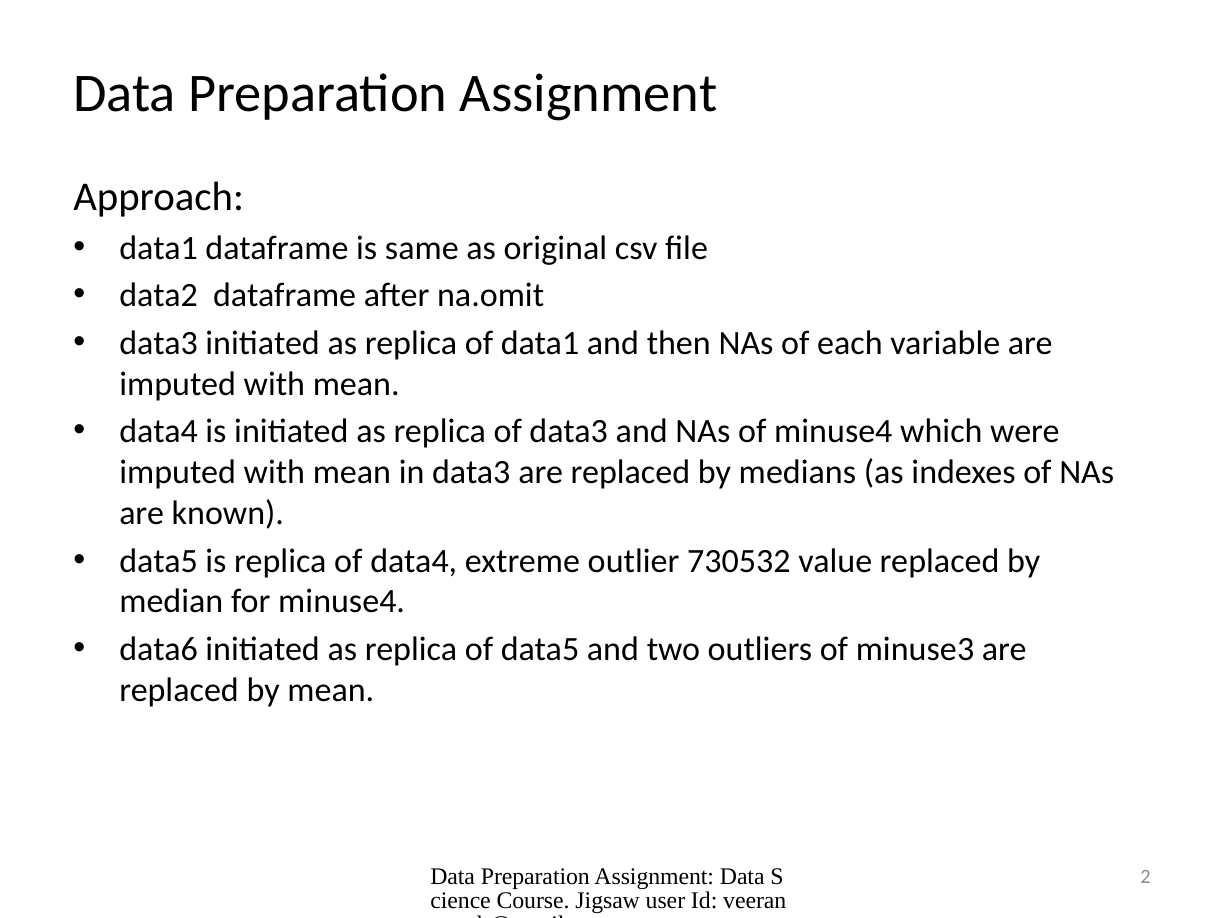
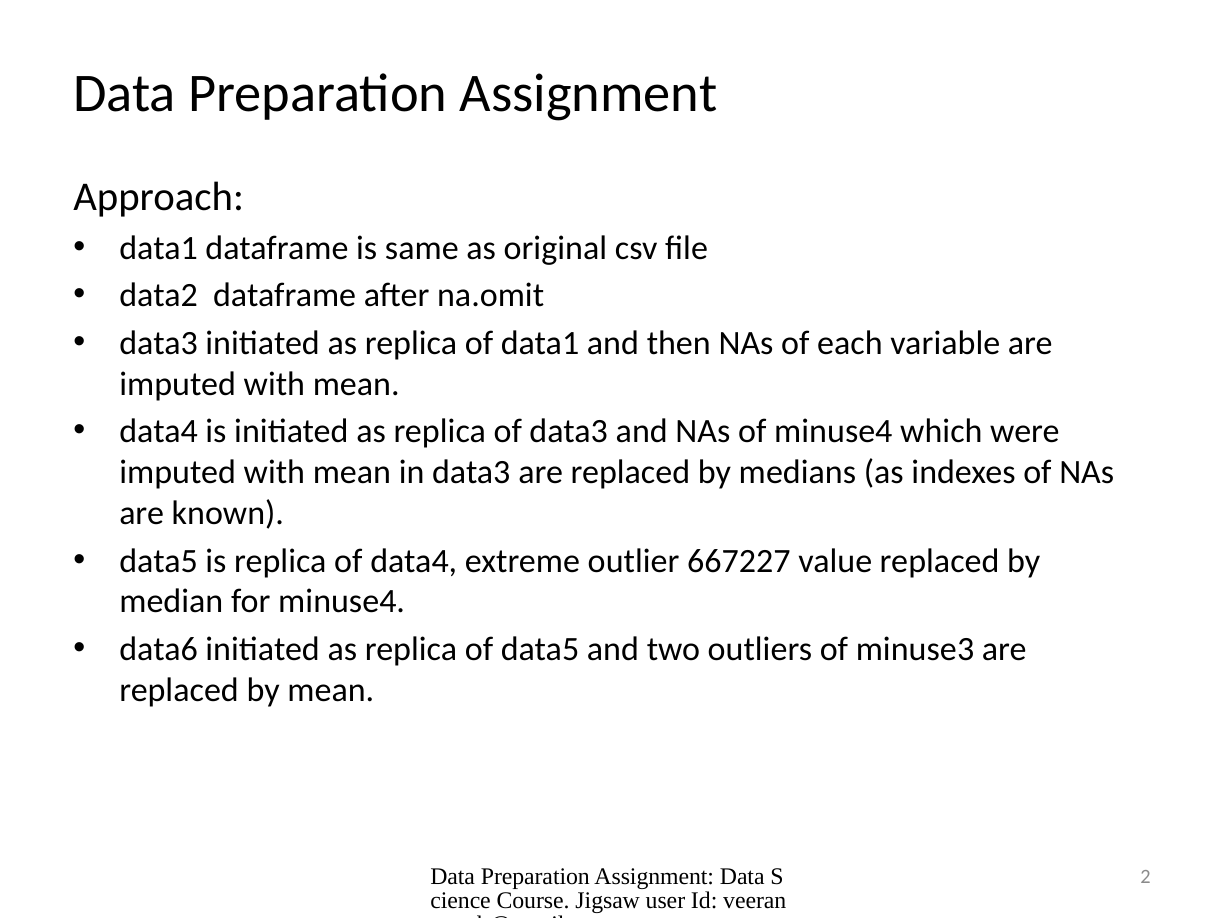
730532: 730532 -> 667227 (739, 561)
